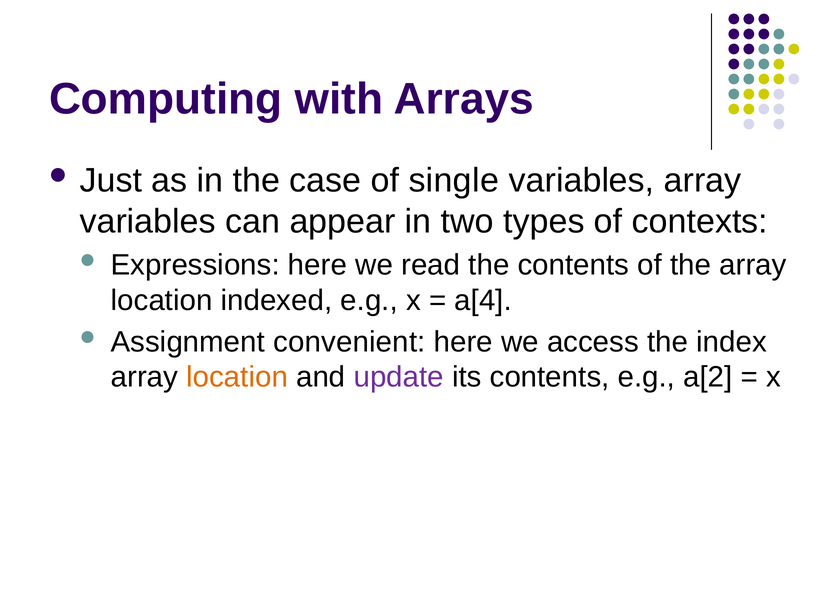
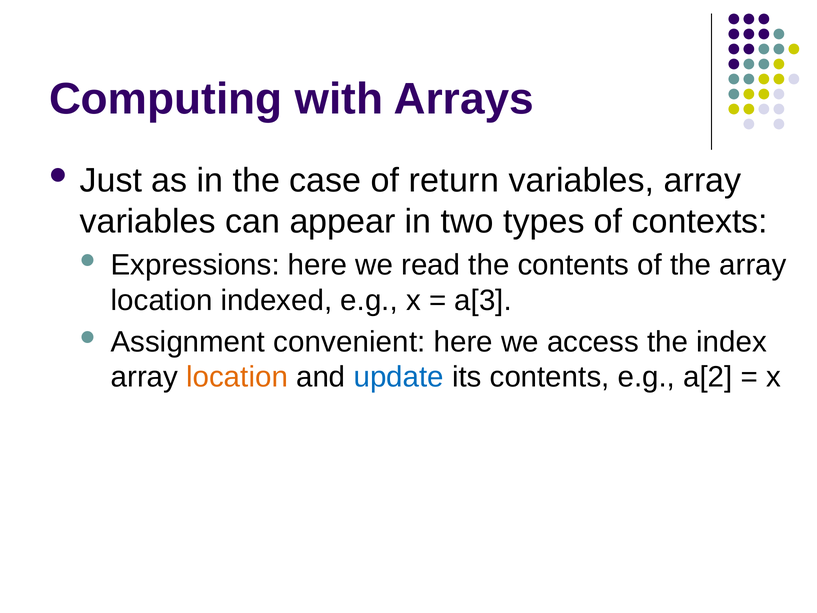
single: single -> return (454, 181)
a[4: a[4 -> a[3 (483, 300)
update colour: purple -> blue (399, 377)
